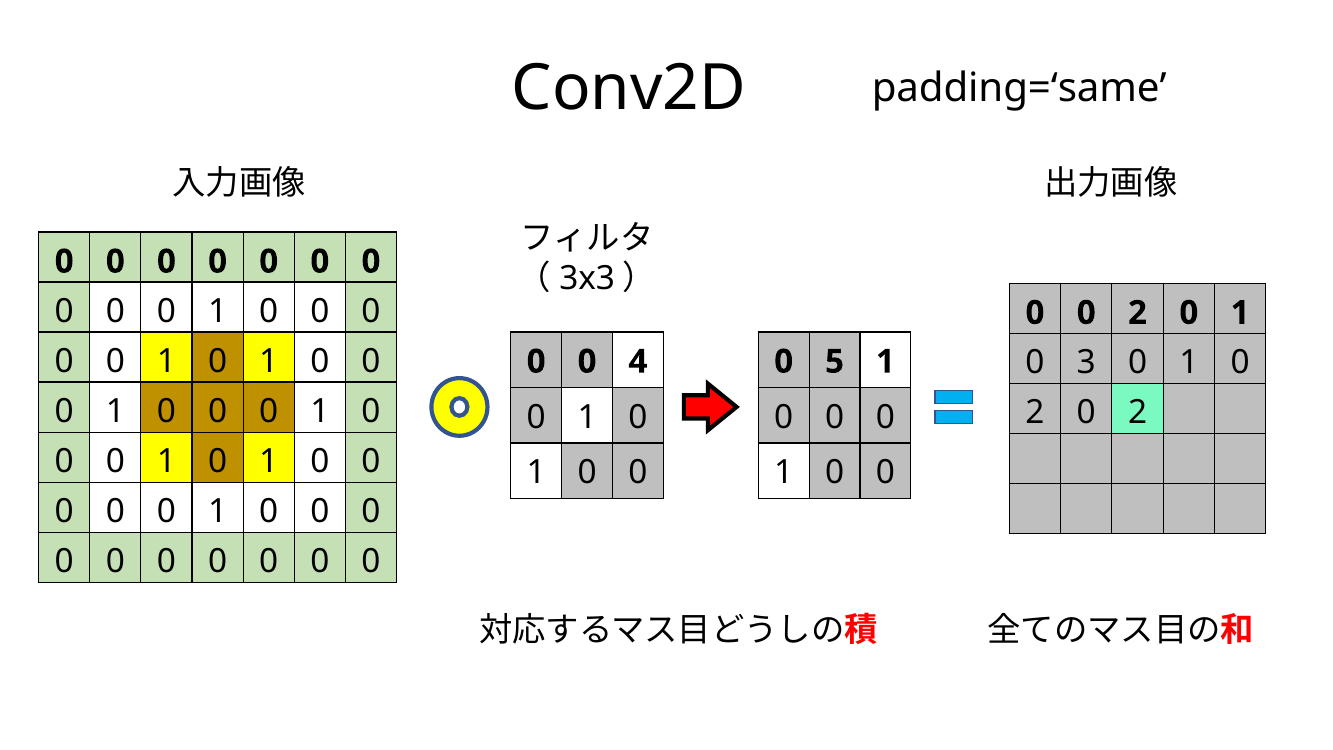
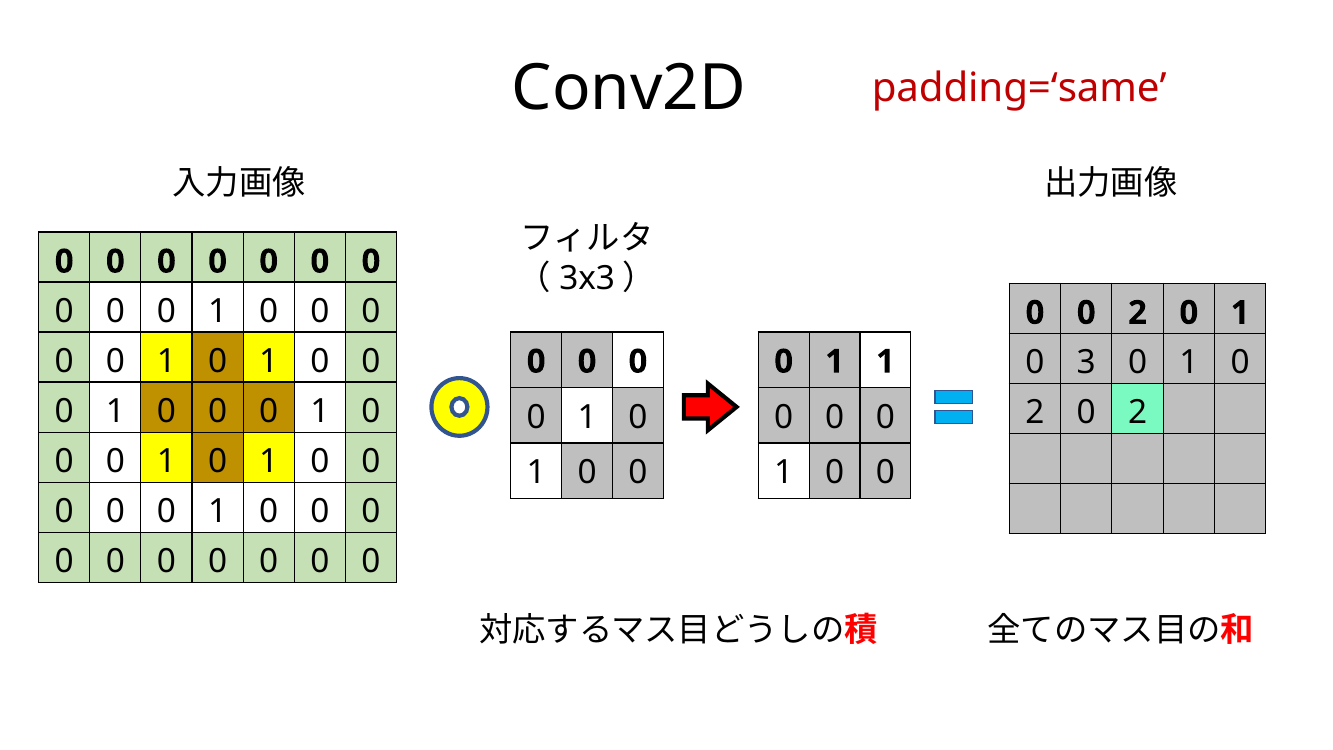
padding=‘same colour: black -> red (1019, 88)
4: 4 -> 0 (638, 362)
5: 5 -> 1 (835, 362)
